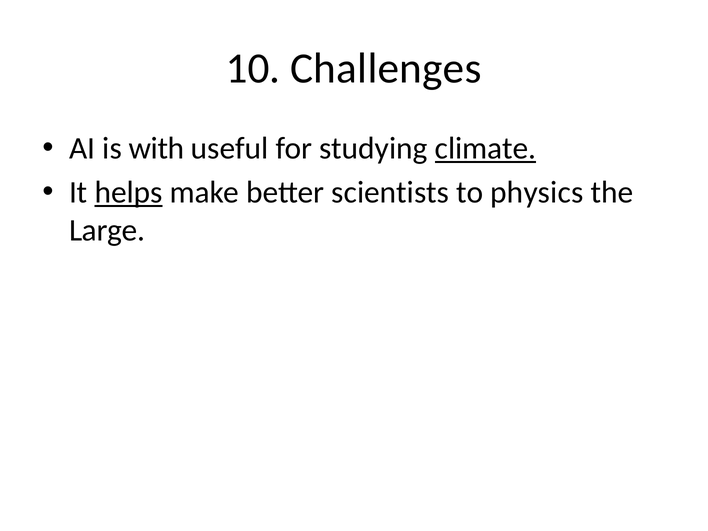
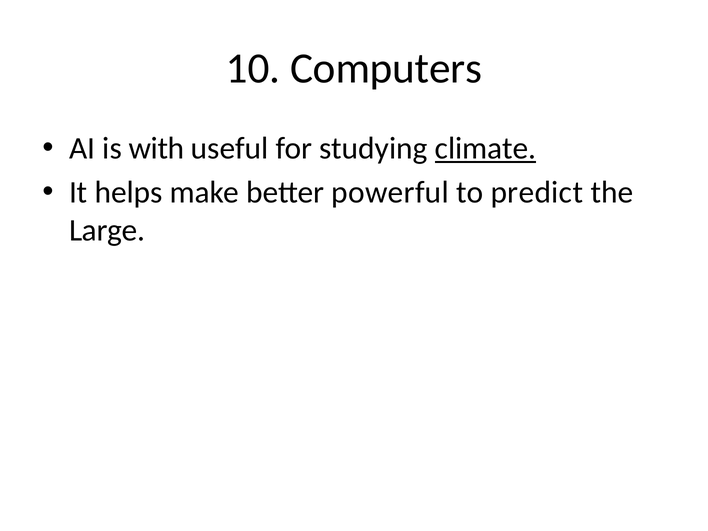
Challenges: Challenges -> Computers (386, 69)
helps underline: present -> none (129, 193)
scientists: scientists -> powerful (390, 193)
physics: physics -> predict (537, 193)
